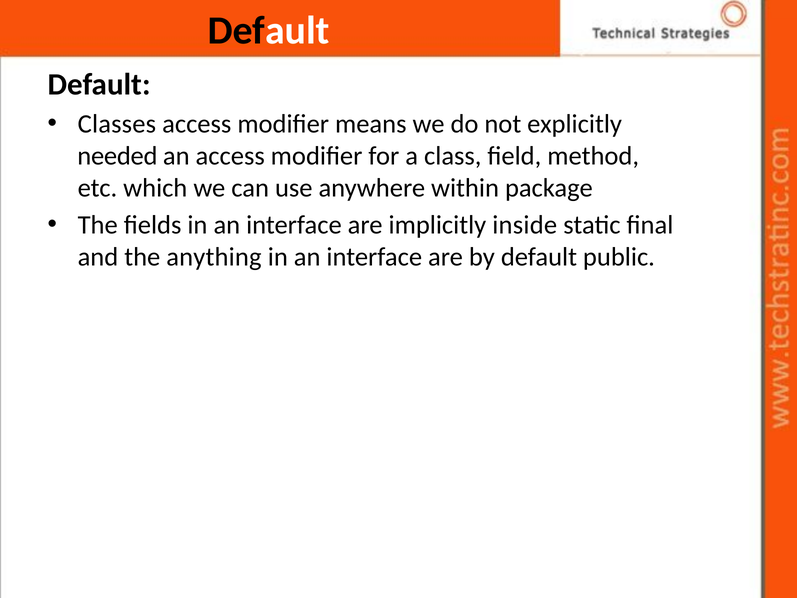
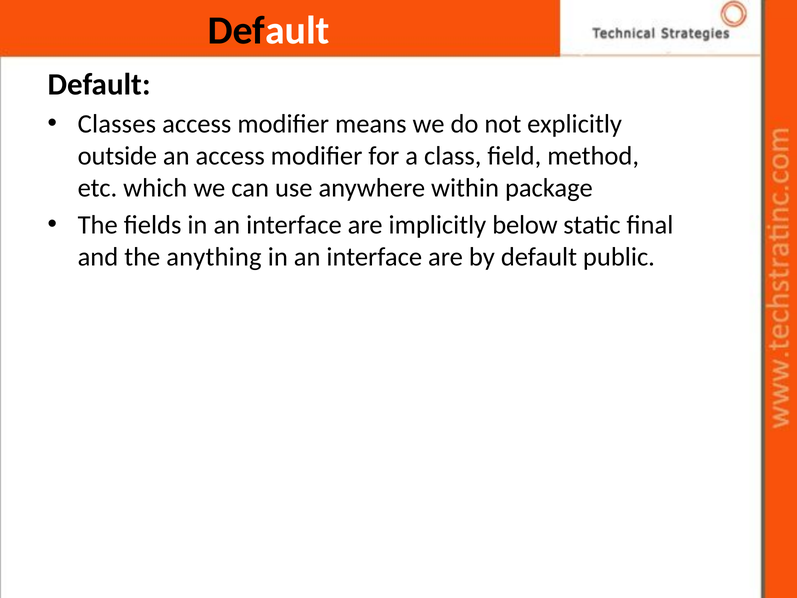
needed: needed -> outside (117, 156)
inside: inside -> below (525, 225)
